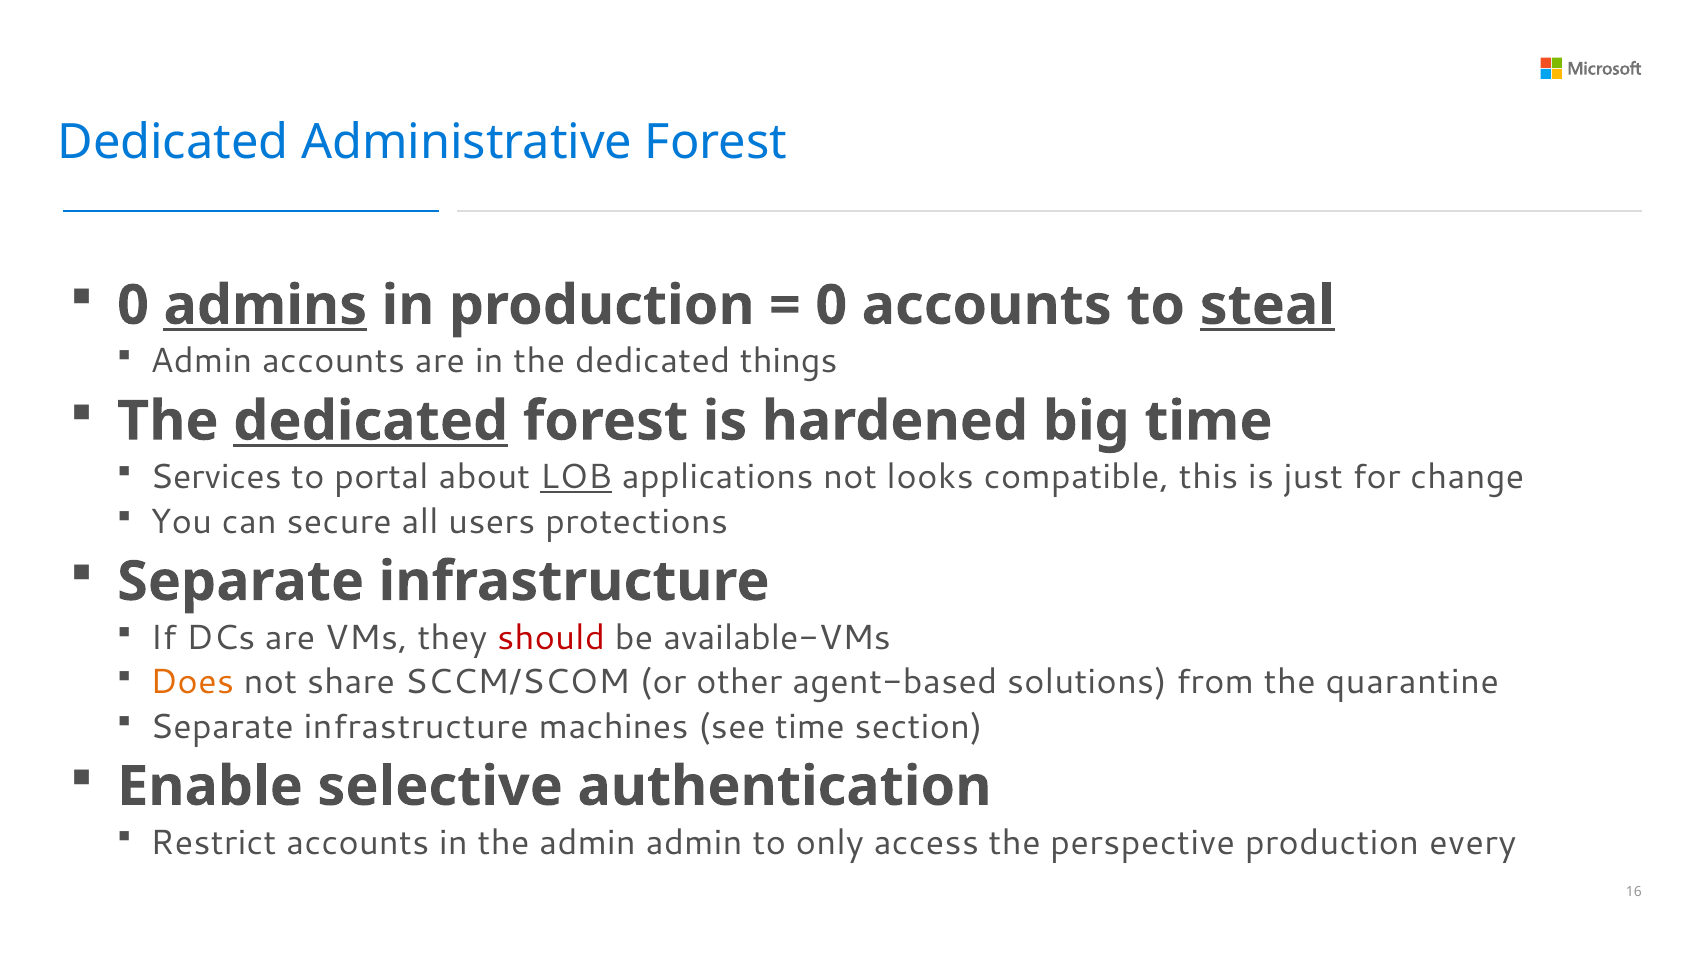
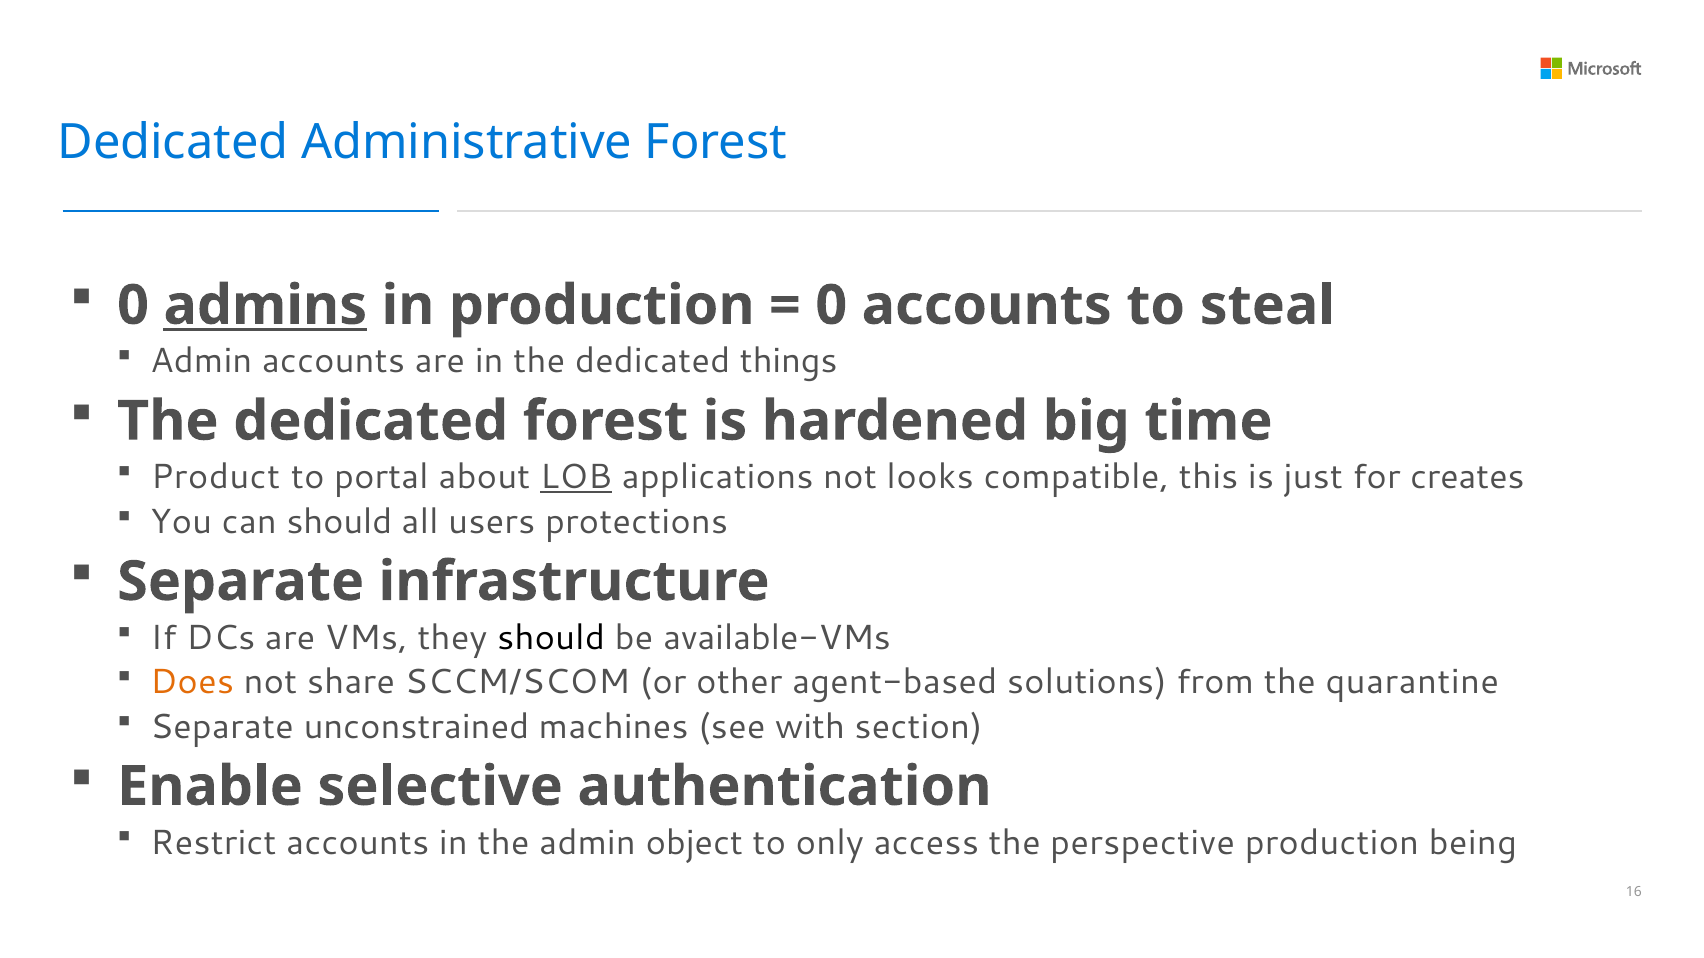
steal underline: present -> none (1267, 306)
dedicated underline: present -> none (371, 422)
Services: Services -> Product (216, 477)
change: change -> creates (1467, 477)
can secure: secure -> should (339, 522)
should colour: red -> black (551, 638)
infrastructure: infrastructure -> unconstrained (416, 727)
see time: time -> with (810, 727)
admin admin: admin -> object (694, 843)
every: every -> being (1473, 843)
